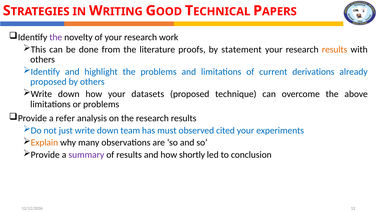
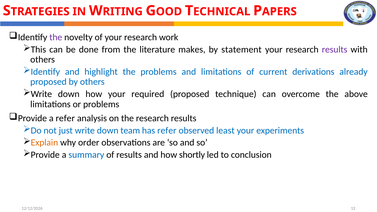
proofs: proofs -> makes (192, 49)
results colour: orange -> purple (335, 49)
datasets: datasets -> required (148, 94)
has must: must -> refer (167, 130)
cited: cited -> least (225, 130)
many: many -> order (89, 143)
summary colour: purple -> blue (86, 155)
